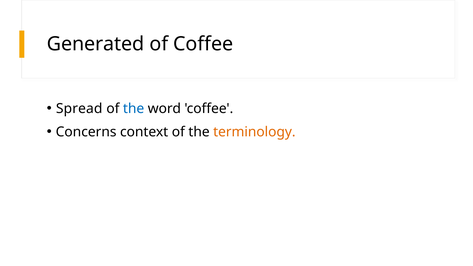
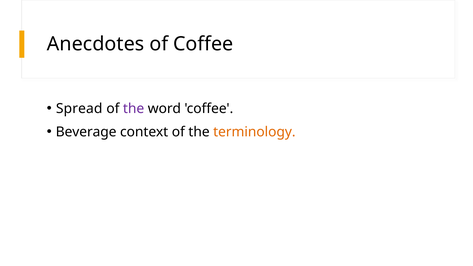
Generated: Generated -> Anecdotes (96, 44)
the colour: blue -> purple (134, 109)
Concerns: Concerns -> Beverage (86, 132)
